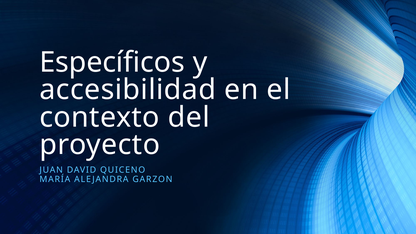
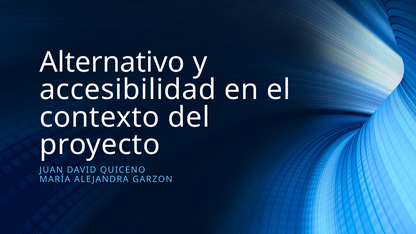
Específicos: Específicos -> Alternativo (112, 62)
